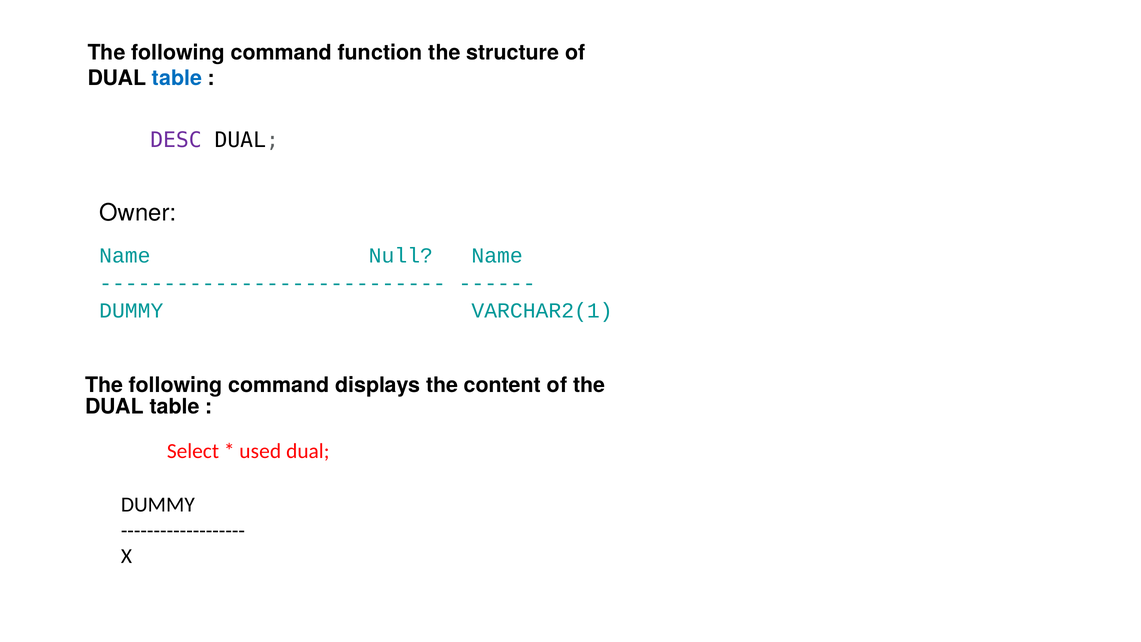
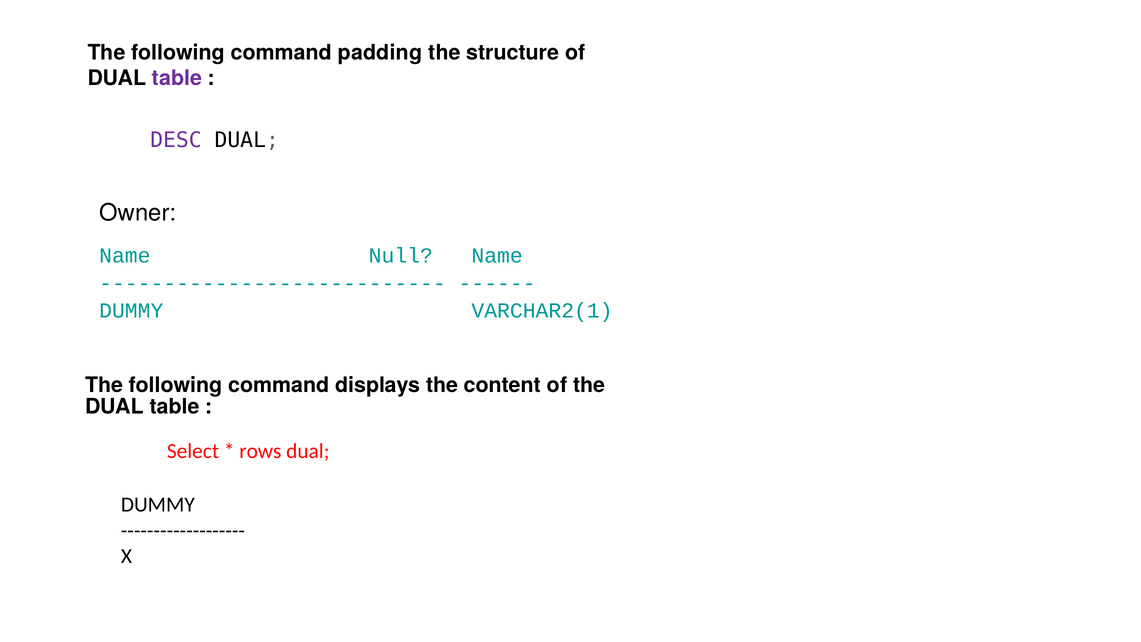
function: function -> padding (380, 52)
table colour: blue -> purple (177, 78)
used: used -> rows (260, 451)
